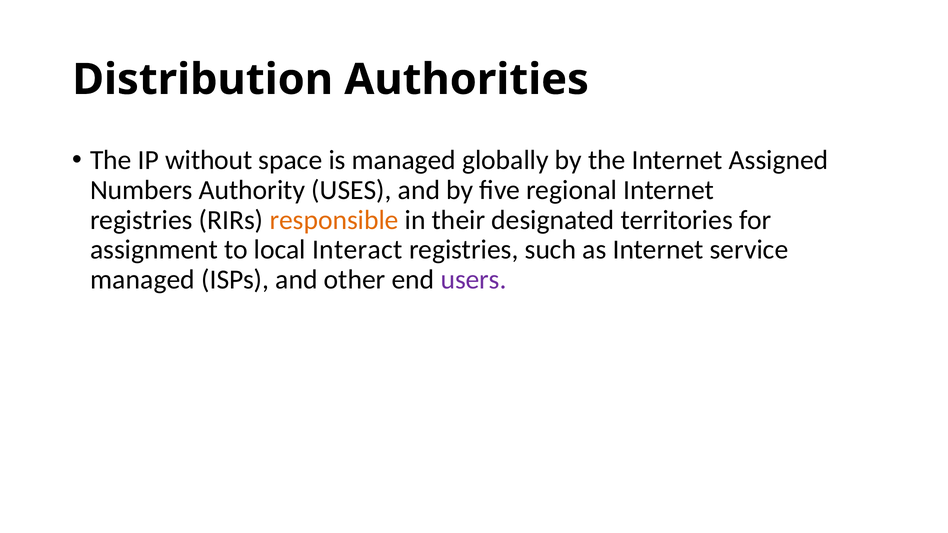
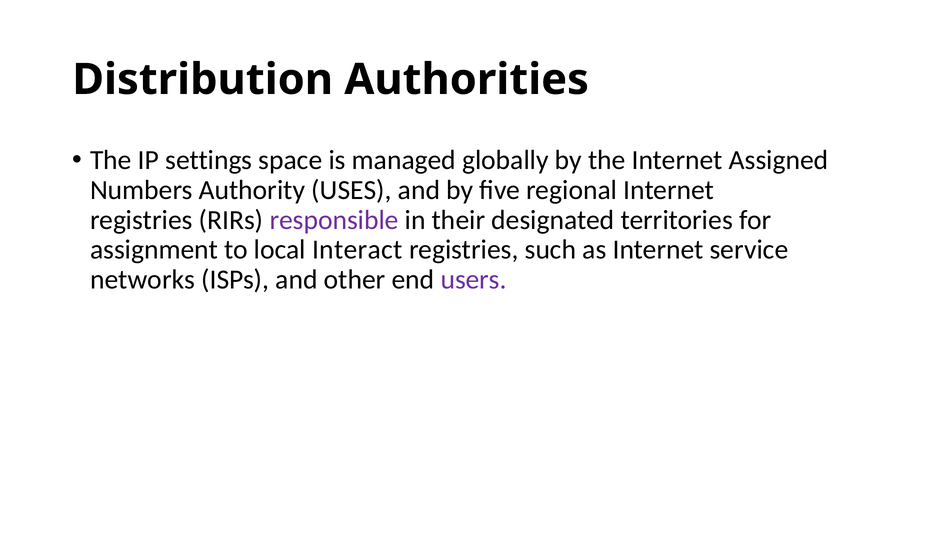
without: without -> settings (209, 160)
responsible colour: orange -> purple (334, 220)
managed: managed -> networks (143, 280)
